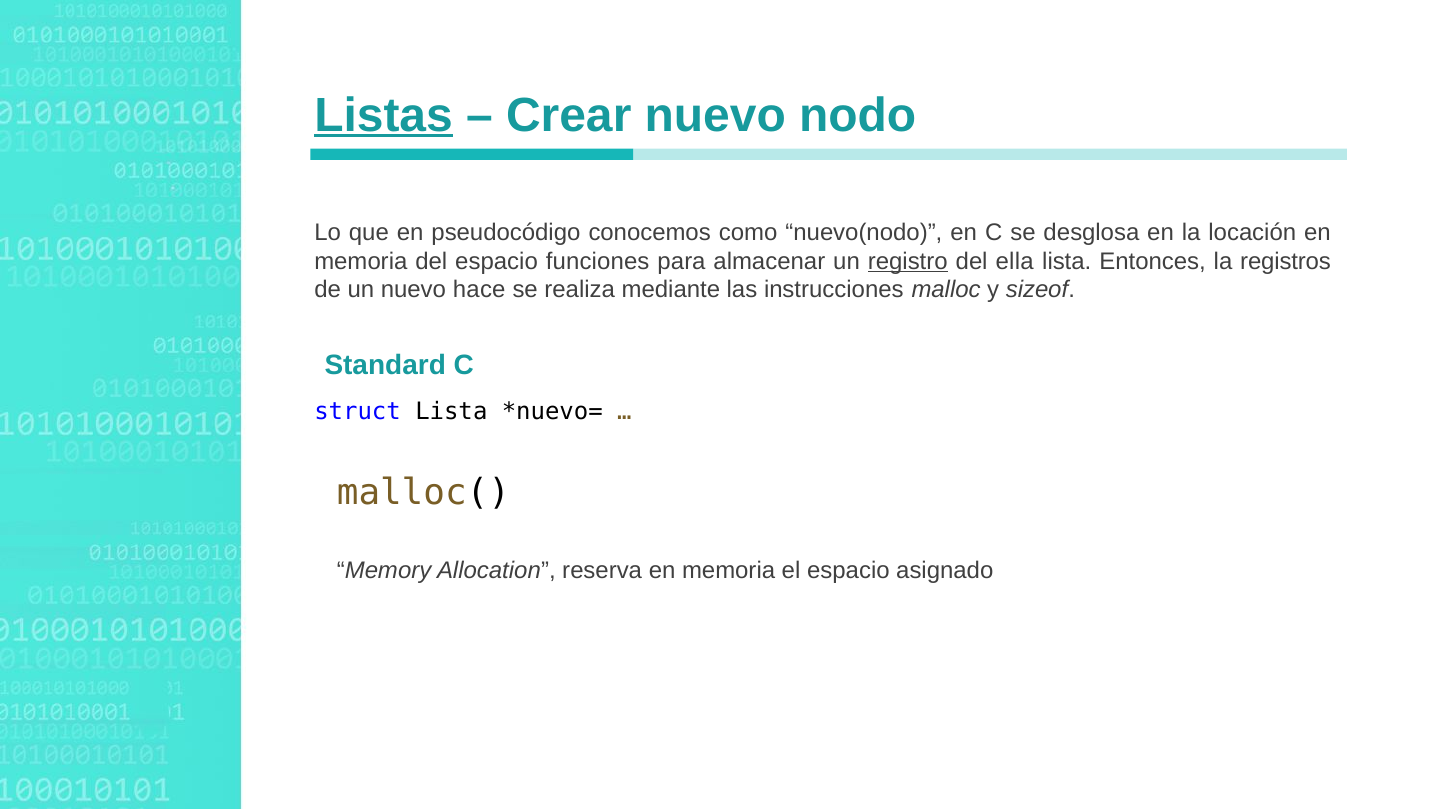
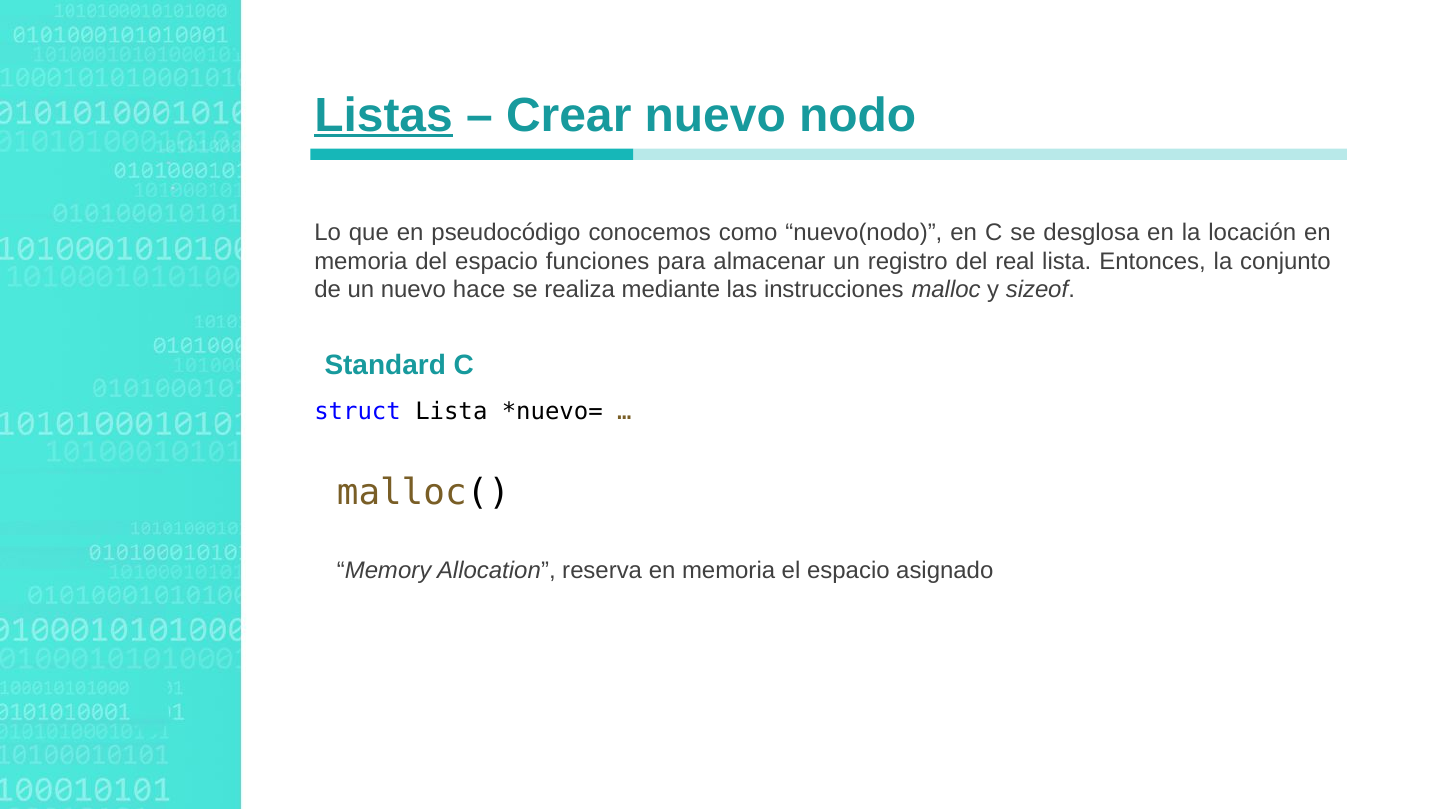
registro underline: present -> none (908, 261)
ella: ella -> real (1015, 261)
registros: registros -> conjunto (1285, 261)
